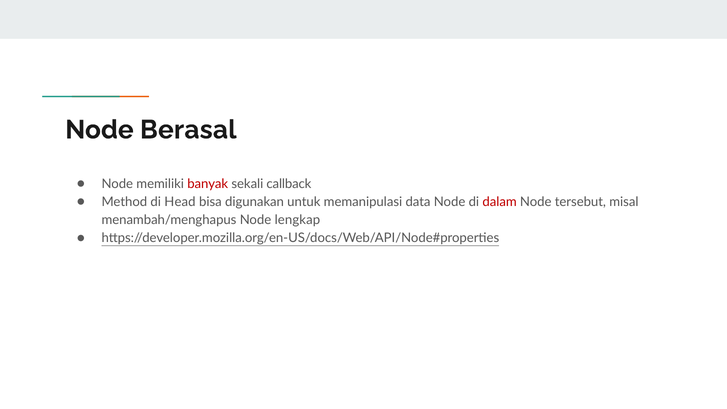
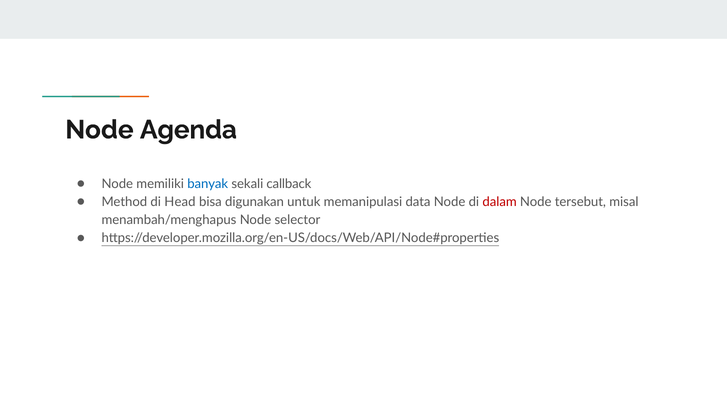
Berasal: Berasal -> Agenda (188, 130)
banyak colour: red -> blue (208, 184)
lengkap: lengkap -> selector (297, 220)
